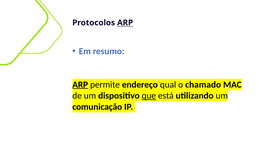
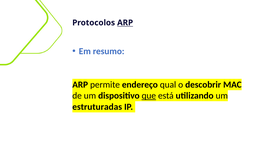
ARP underline: present -> none (80, 84)
chamado: chamado -> descobrir (203, 84)
comunicação: comunicação -> estruturadas (97, 107)
